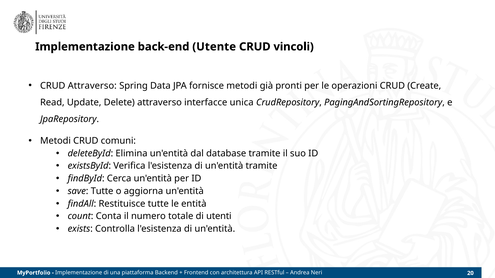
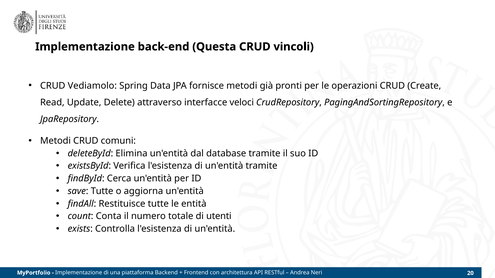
Utente: Utente -> Questa (214, 47)
CRUD Attraverso: Attraverso -> Vediamolo (92, 86)
unica: unica -> veloci (242, 103)
